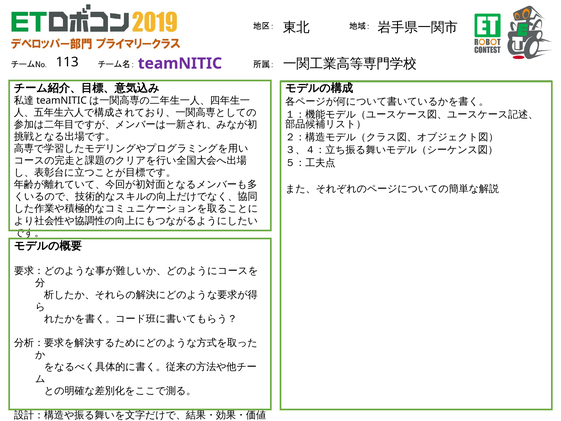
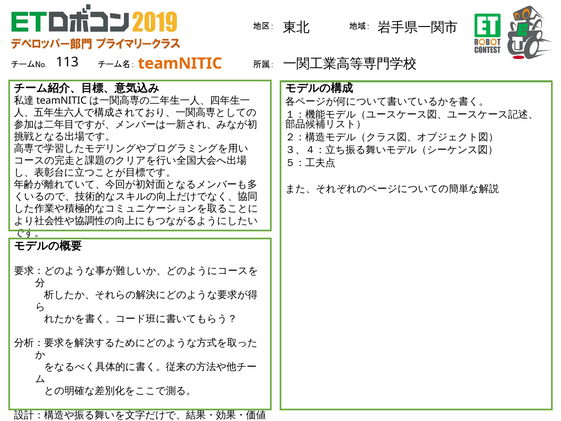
teamNITIC colour: purple -> orange (180, 63)
